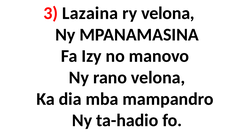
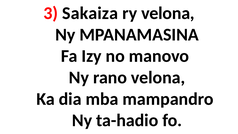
Lazaina: Lazaina -> Sakaiza (90, 13)
